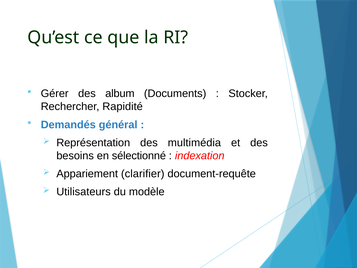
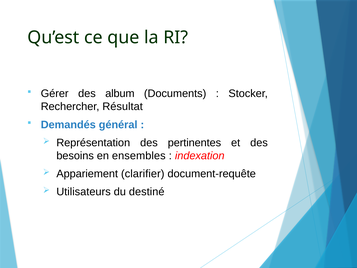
Rapidité: Rapidité -> Résultat (123, 107)
multimédia: multimédia -> pertinentes (194, 143)
sélectionné: sélectionné -> ensembles (139, 156)
modèle: modèle -> destiné (147, 192)
